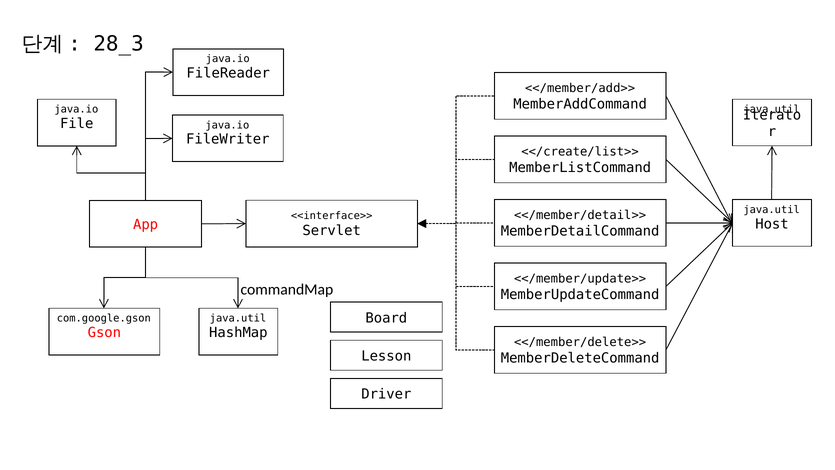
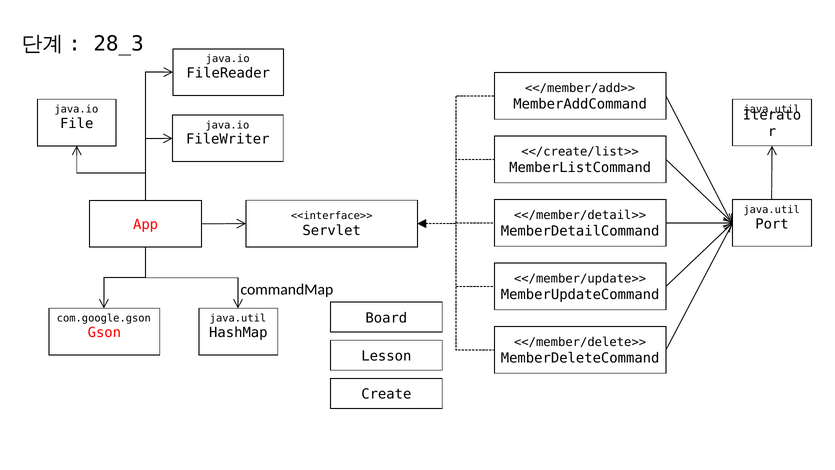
Host: Host -> Port (772, 224)
Driver: Driver -> Create (386, 394)
